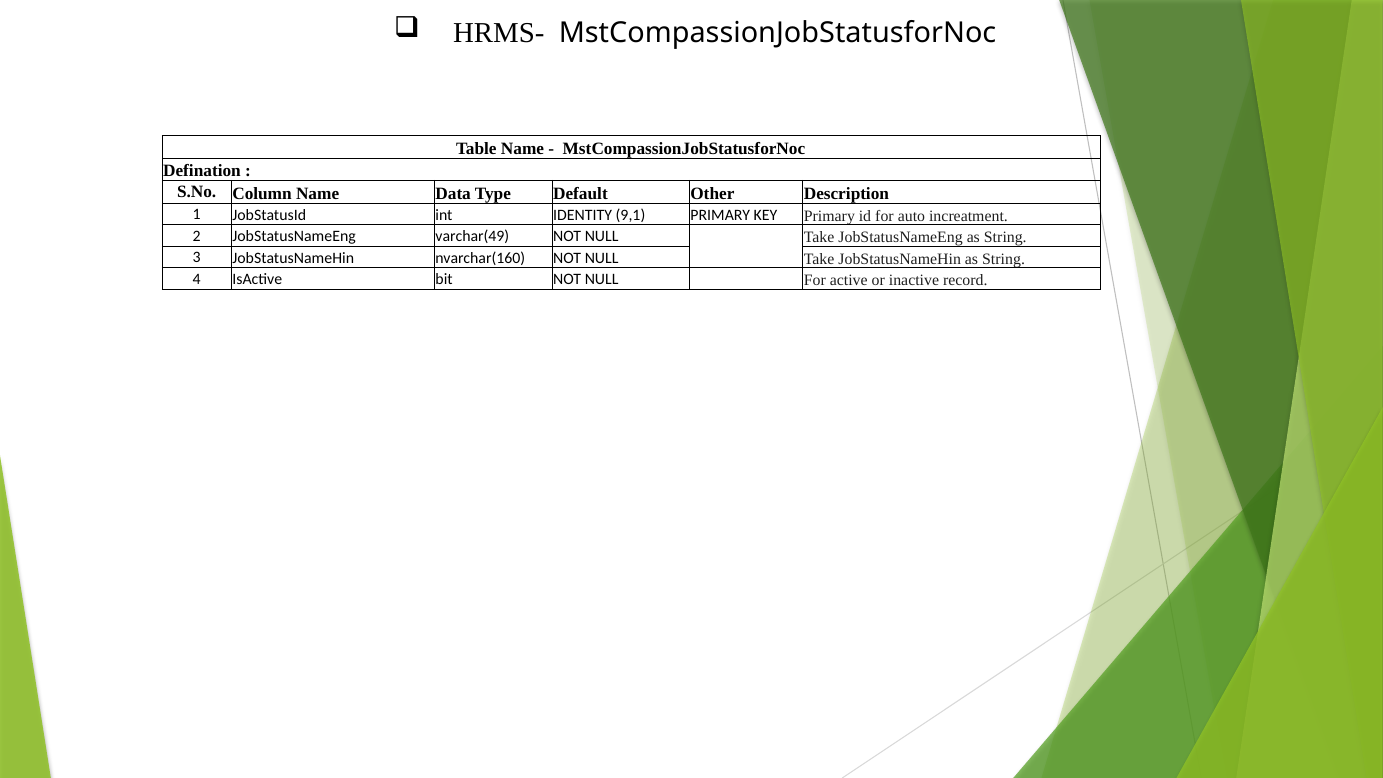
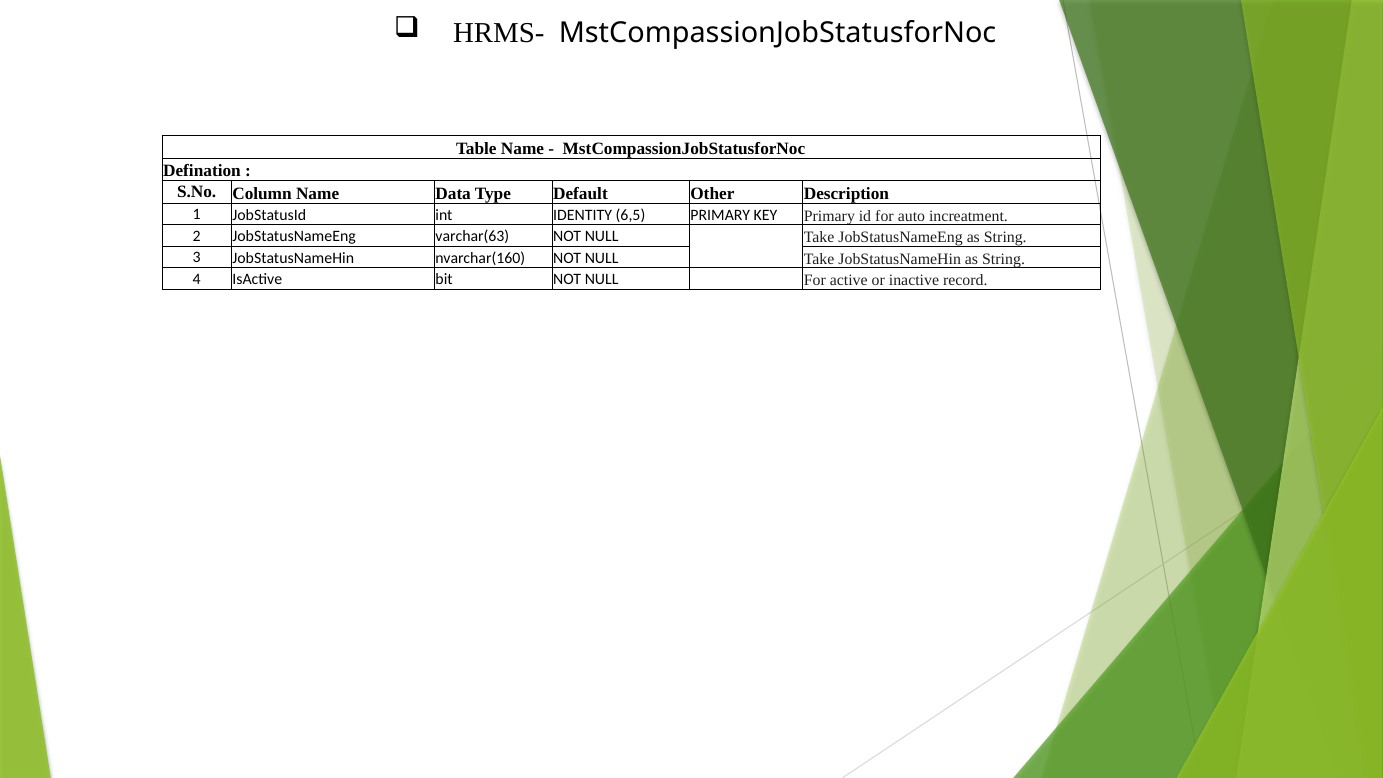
9,1: 9,1 -> 6,5 (631, 215)
varchar(49: varchar(49 -> varchar(63 (472, 237)
